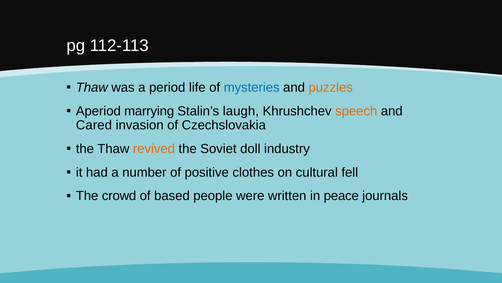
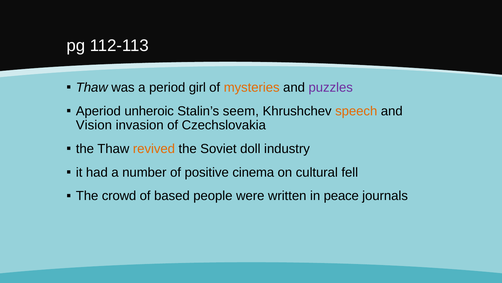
life: life -> girl (197, 87)
mysteries colour: blue -> orange (252, 87)
puzzles colour: orange -> purple (331, 87)
marrying: marrying -> unheroic (149, 111)
laugh: laugh -> seem (241, 111)
Cared: Cared -> Vision (94, 125)
clothes: clothes -> cinema (253, 172)
